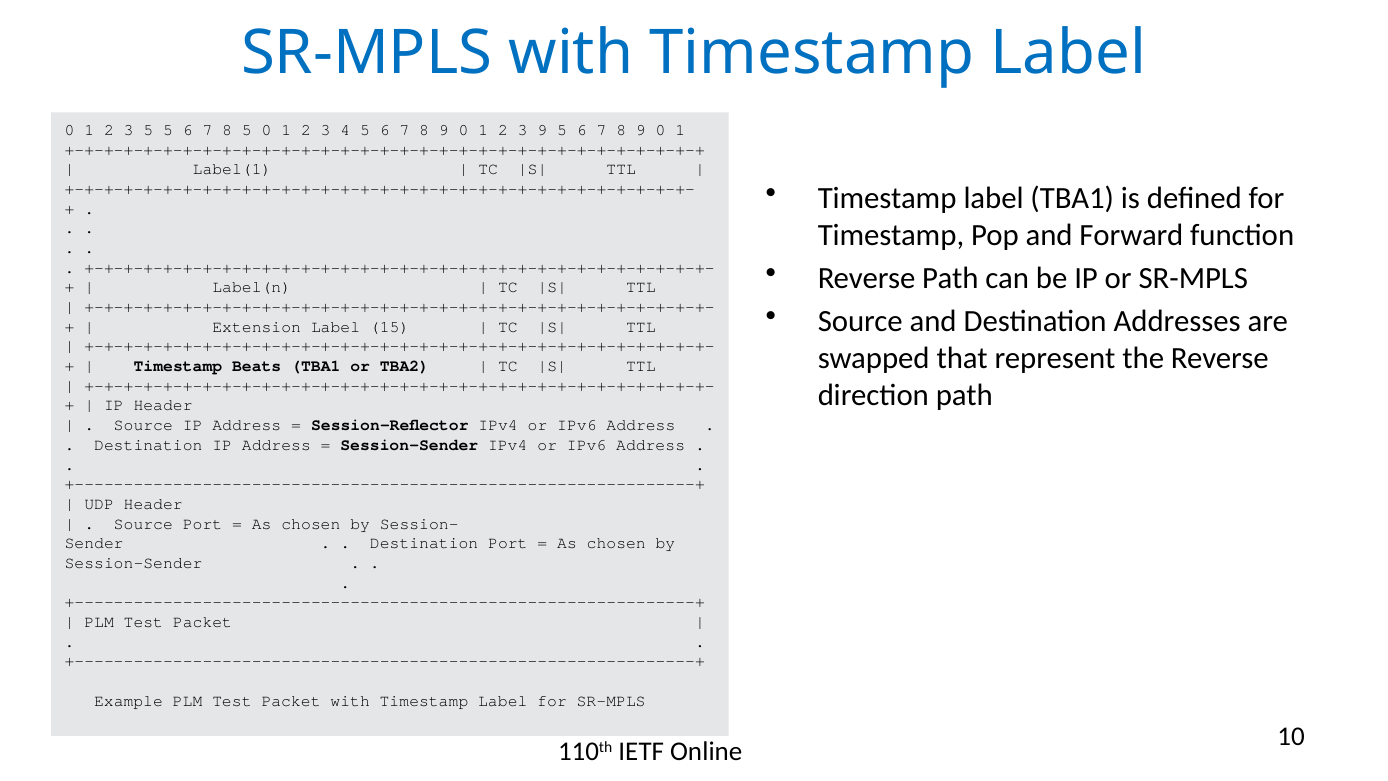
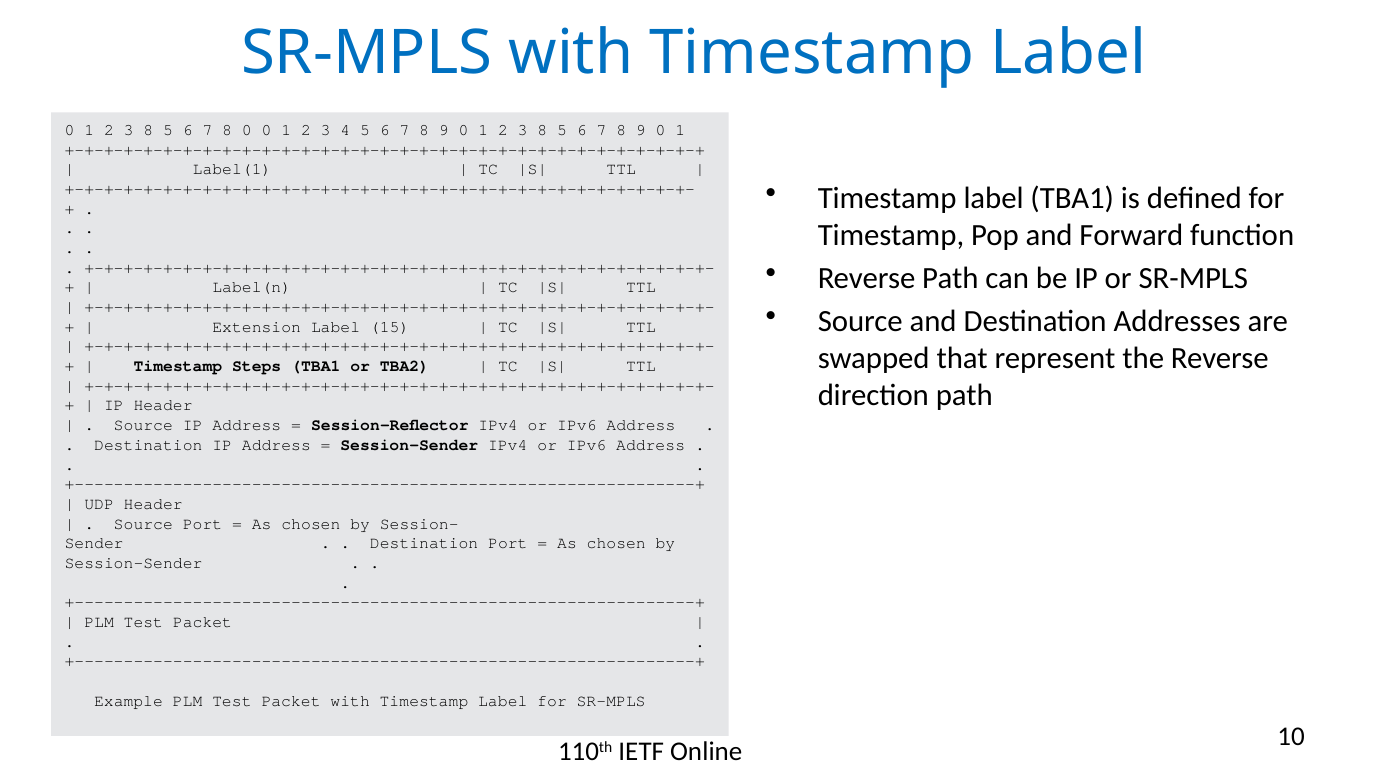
5: 5 -> 8 (148, 130)
8 5: 5 -> 0 (247, 130)
9: 9 -> 8 (542, 130)
Beats: Beats -> Steps (257, 366)
